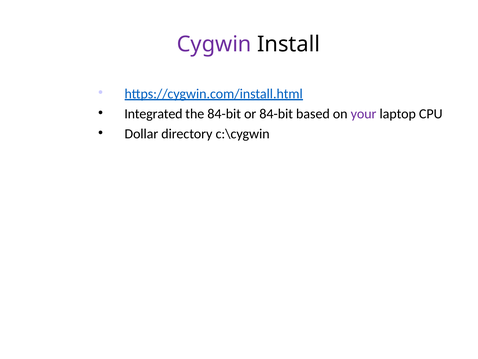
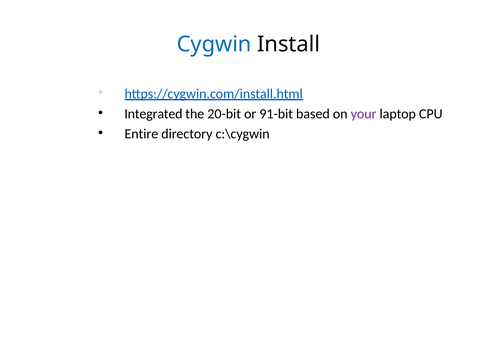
Cygwin colour: purple -> blue (214, 44)
the 84-bit: 84-bit -> 20-bit (224, 114)
or 84-bit: 84-bit -> 91-bit (276, 114)
Dollar: Dollar -> Entire (141, 134)
